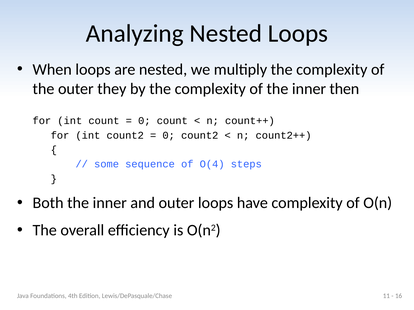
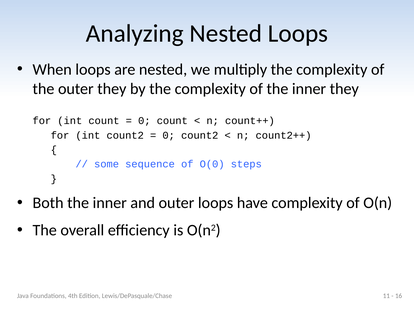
inner then: then -> they (344, 89)
O(4: O(4 -> O(0 (212, 164)
